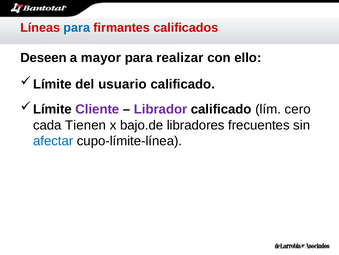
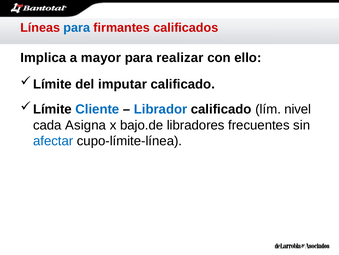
Deseen: Deseen -> Implica (43, 58)
usuario: usuario -> imputar (122, 84)
Cliente colour: purple -> blue (97, 109)
Librador colour: purple -> blue (161, 109)
cero: cero -> nivel (298, 109)
Tienen: Tienen -> Asigna (86, 125)
